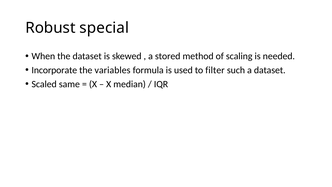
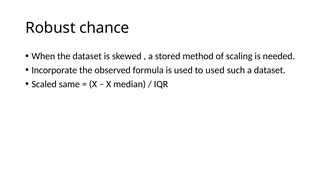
special: special -> chance (104, 28)
variables: variables -> observed (113, 70)
to filter: filter -> used (215, 70)
